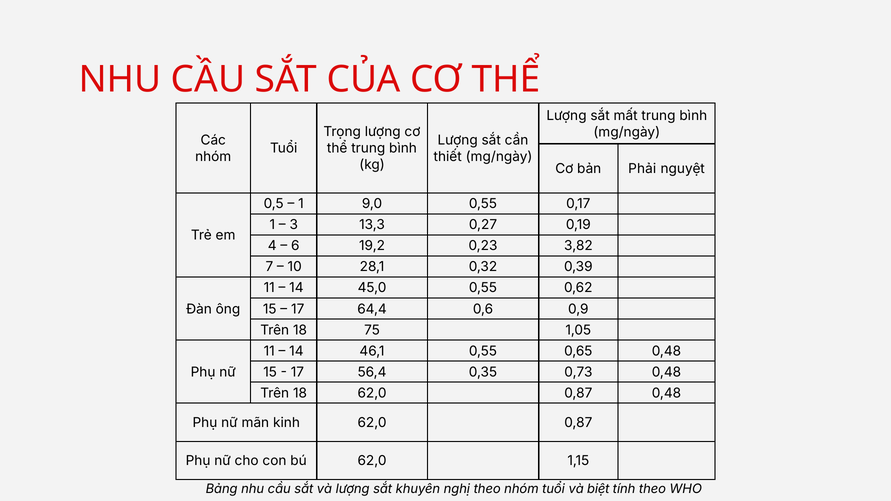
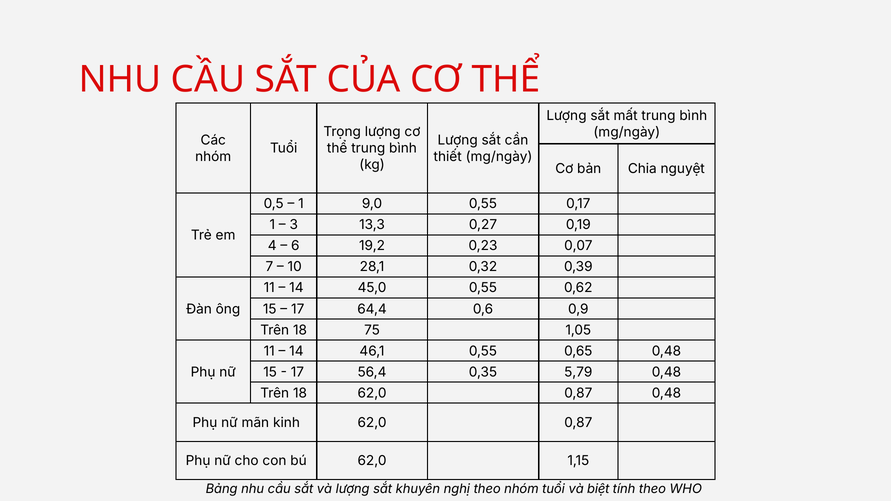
Phải: Phải -> Chia (642, 169)
3,82: 3,82 -> 0,07 (578, 246)
0,73: 0,73 -> 5,79 (578, 372)
